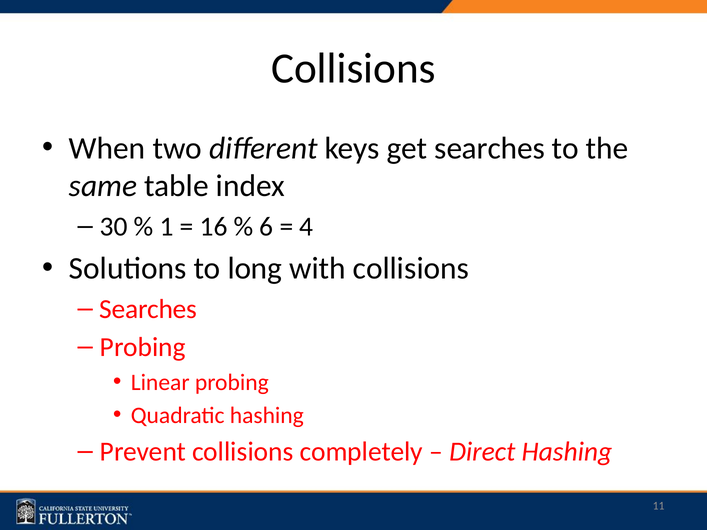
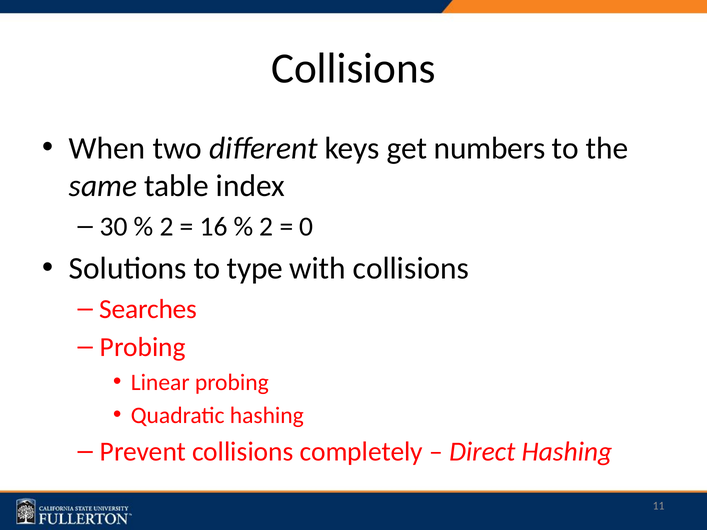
get searches: searches -> numbers (490, 148)
1: 1 -> 2 (167, 227)
6: 6 -> 2 (266, 227)
4: 4 -> 0 (306, 227)
long: long -> type (255, 269)
